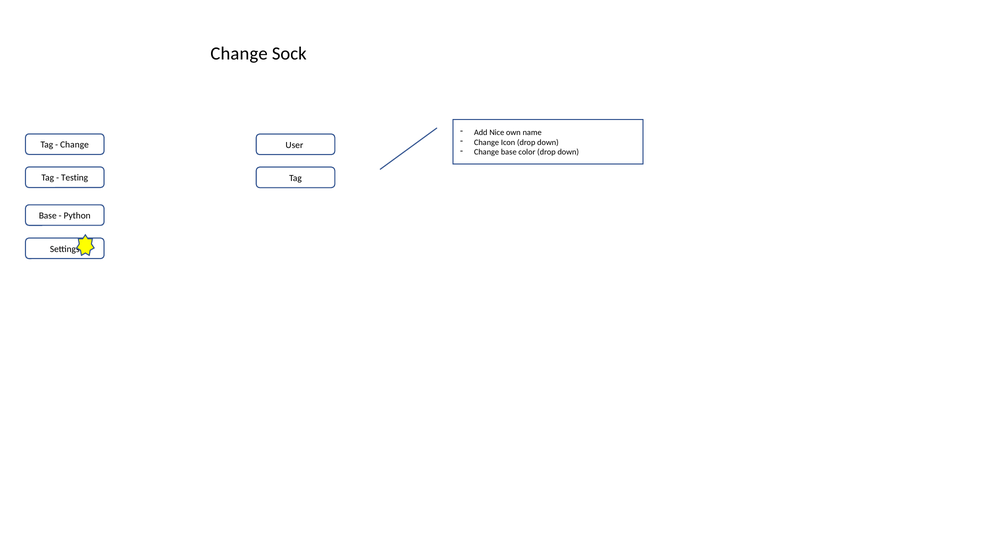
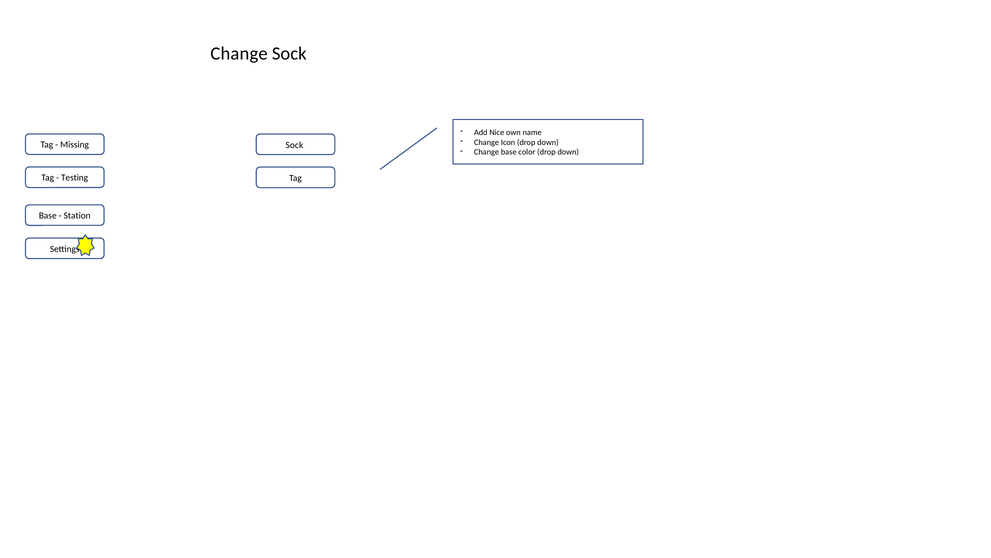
Change: Change -> Missing (75, 145)
User: User -> Sock (294, 145)
Python: Python -> Station (77, 215)
